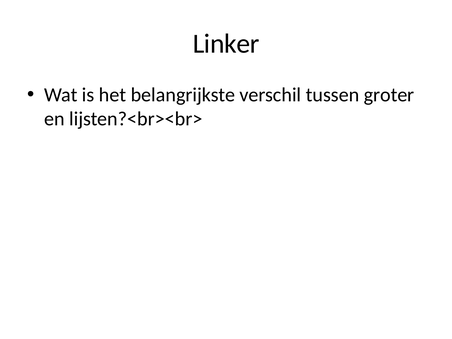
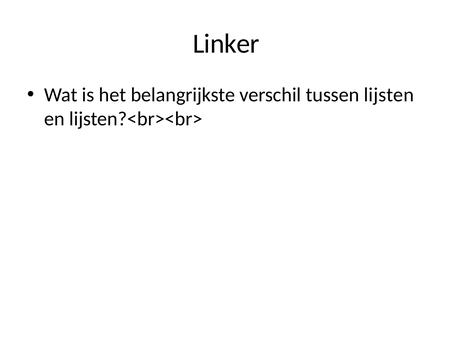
groter: groter -> lijsten (389, 95)
